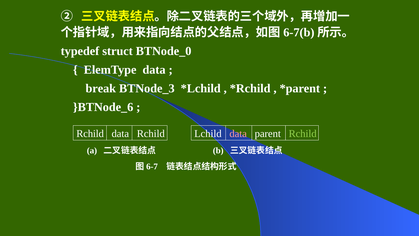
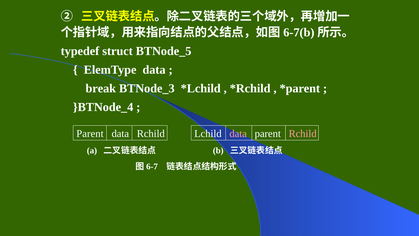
BTNode_0: BTNode_0 -> BTNode_5 (164, 51)
}BTNode_6: }BTNode_6 -> }BTNode_4 (103, 107)
Rchild: Rchild -> Parent (90, 133)
Rchild colour: light green -> pink (303, 133)
